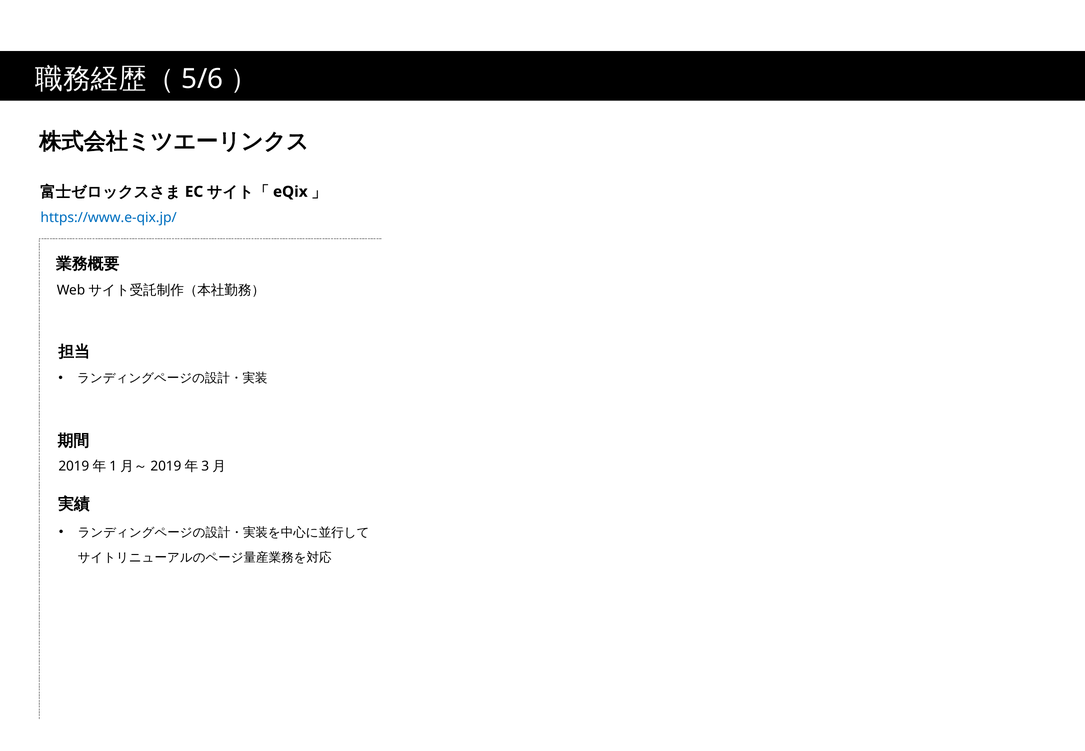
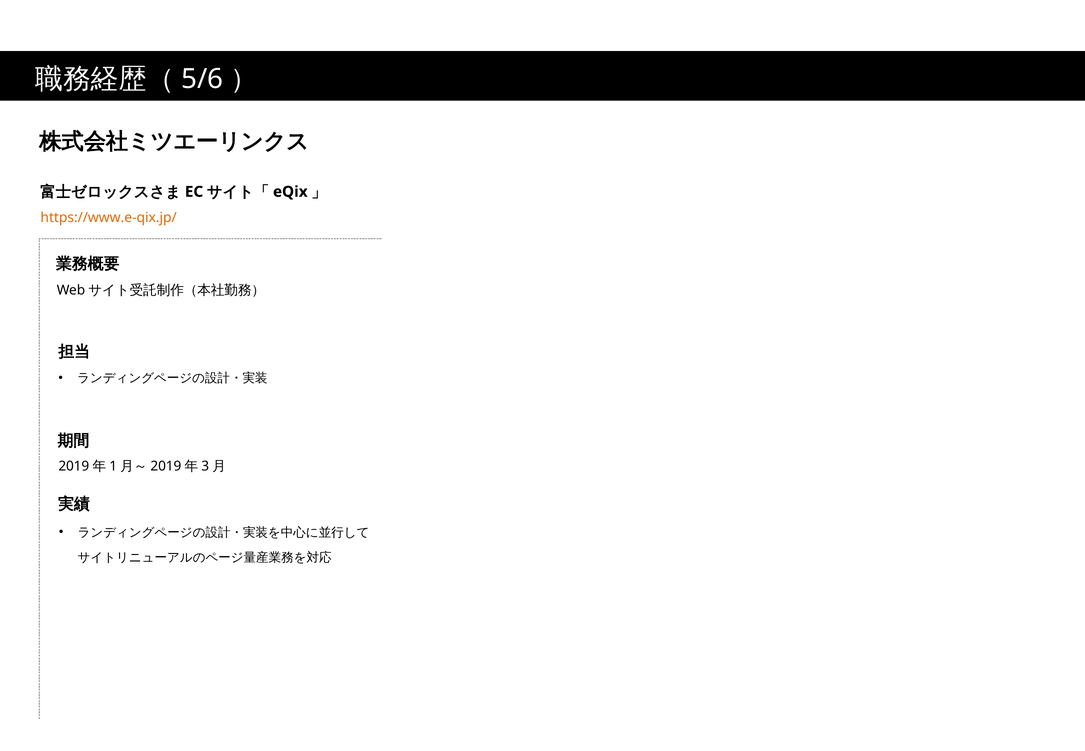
https://www.e-qix.jp/ colour: blue -> orange (109, 218)
